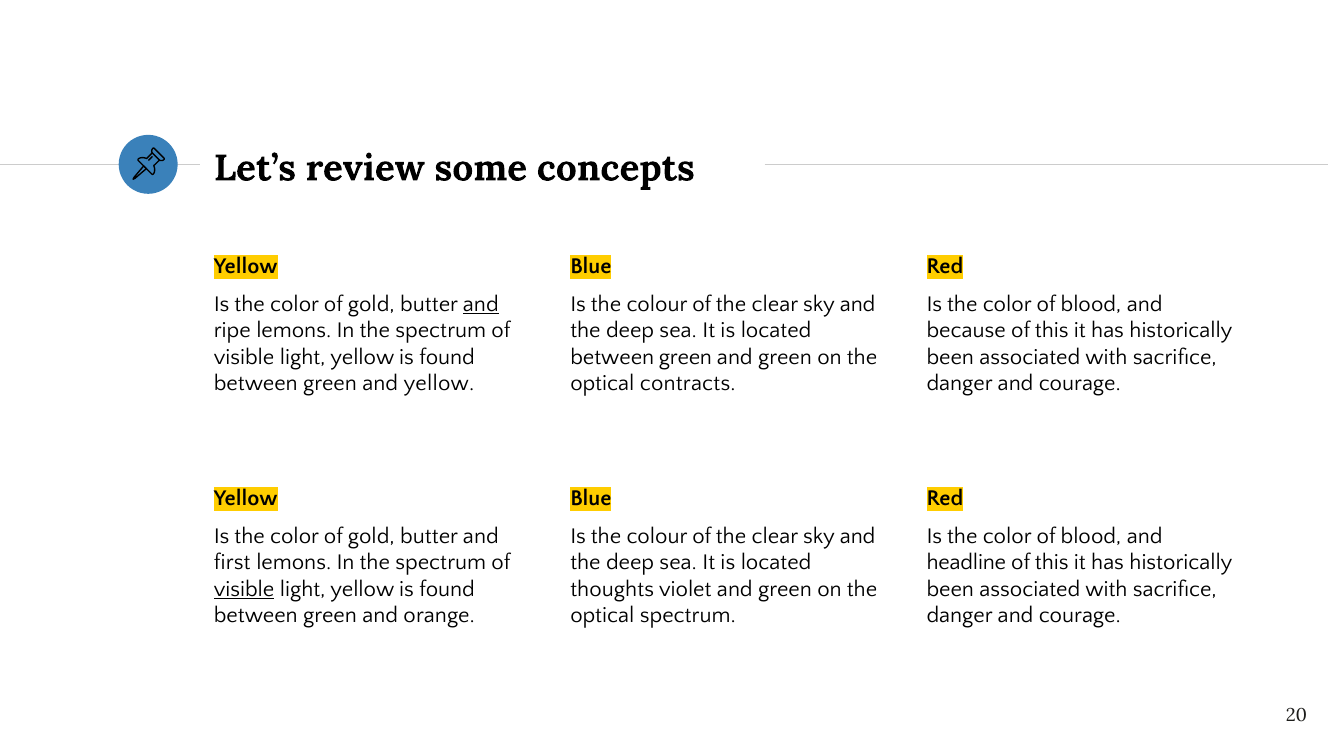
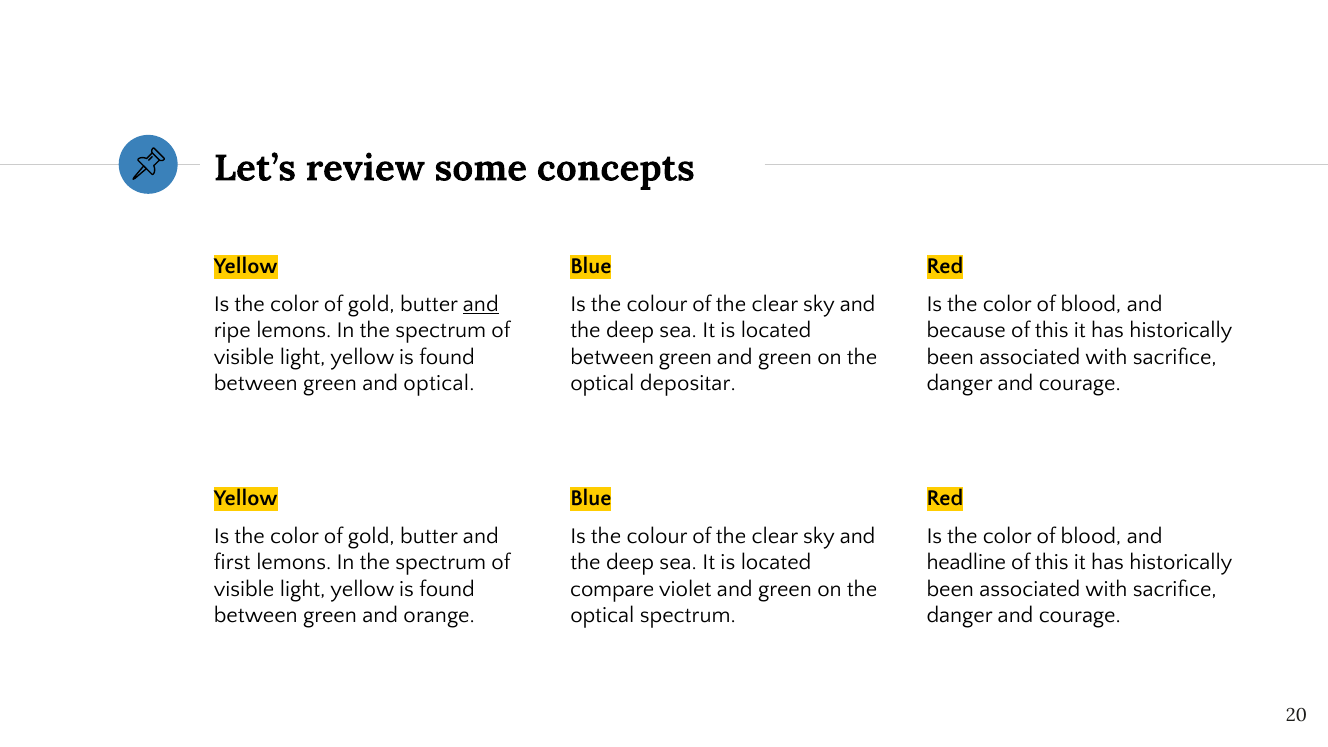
and yellow: yellow -> optical (439, 383)
contracts: contracts -> depositar (688, 383)
visible underline: present -> none (244, 589)
thoughts: thoughts -> compare (612, 589)
